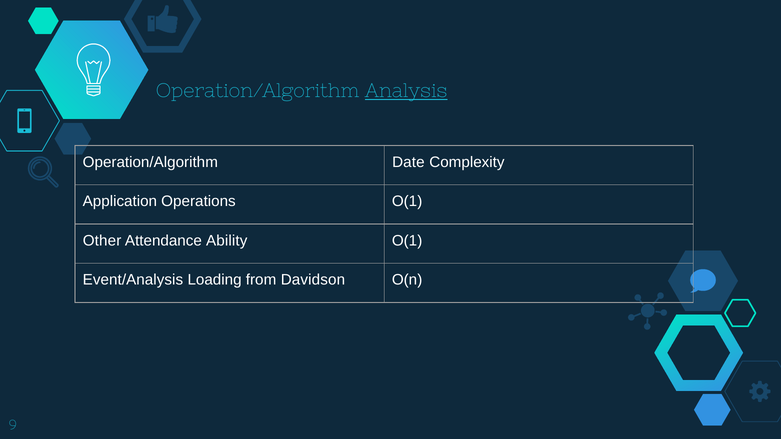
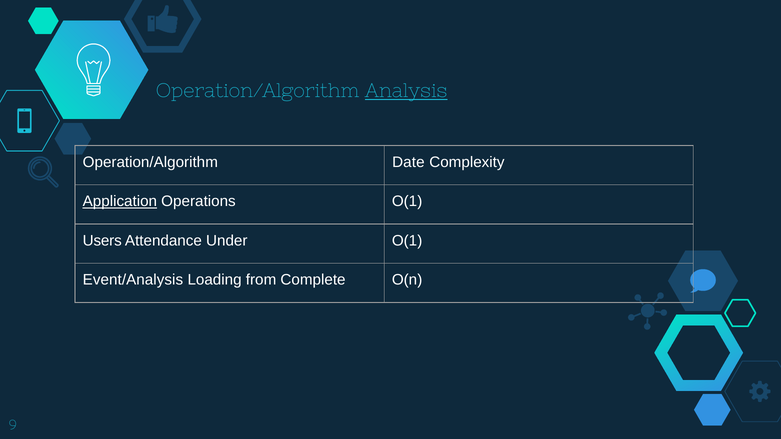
Application underline: none -> present (120, 201)
Other: Other -> Users (102, 241)
Ability: Ability -> Under (227, 241)
Davidson: Davidson -> Complete (313, 280)
